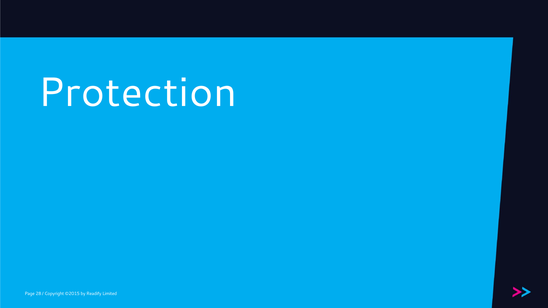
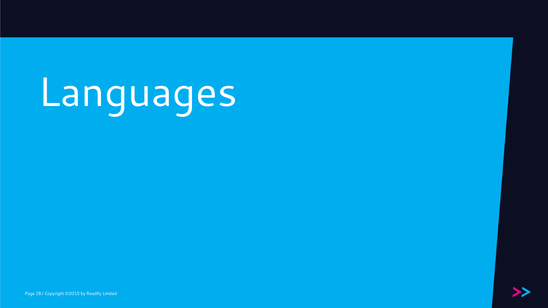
Protection: Protection -> Languages (138, 93)
